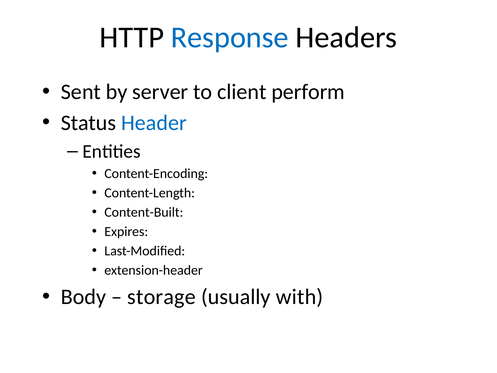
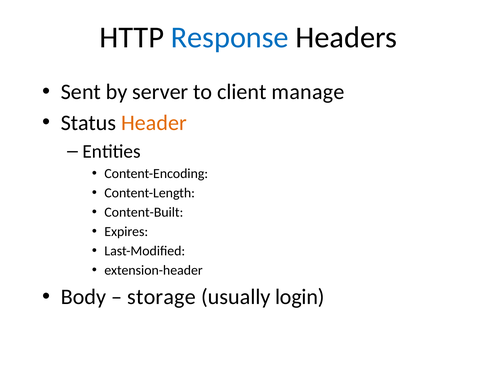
perform: perform -> manage (308, 92)
Header colour: blue -> orange (154, 123)
with: with -> login (300, 297)
